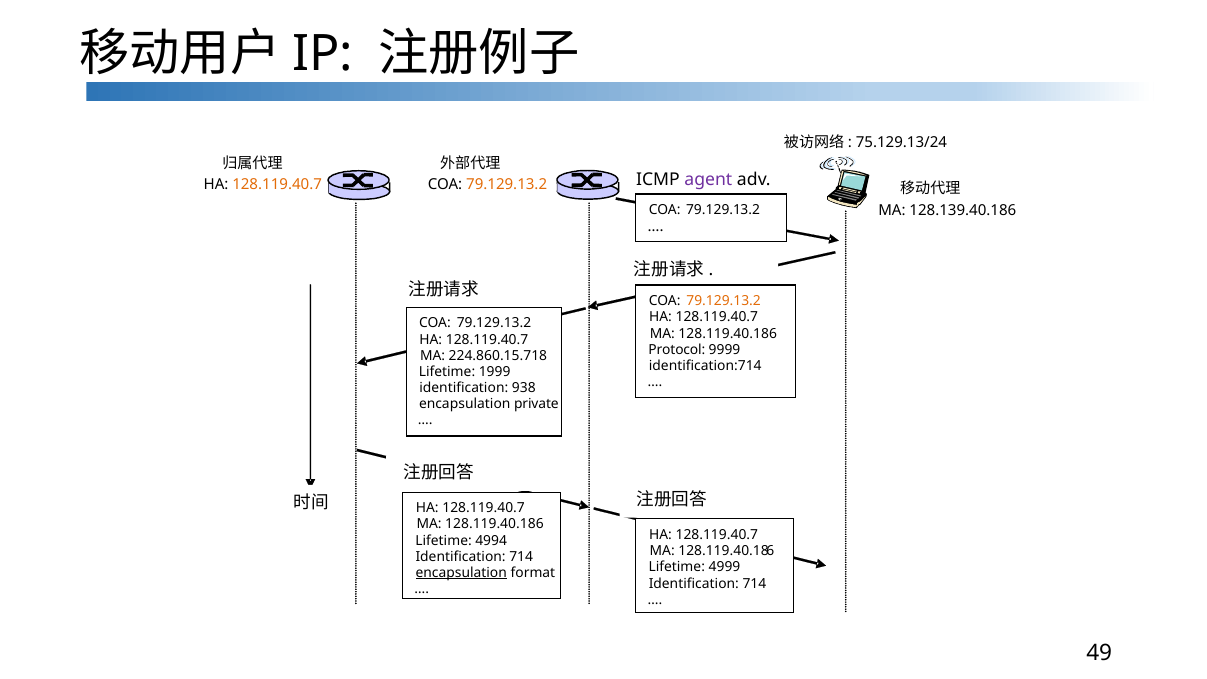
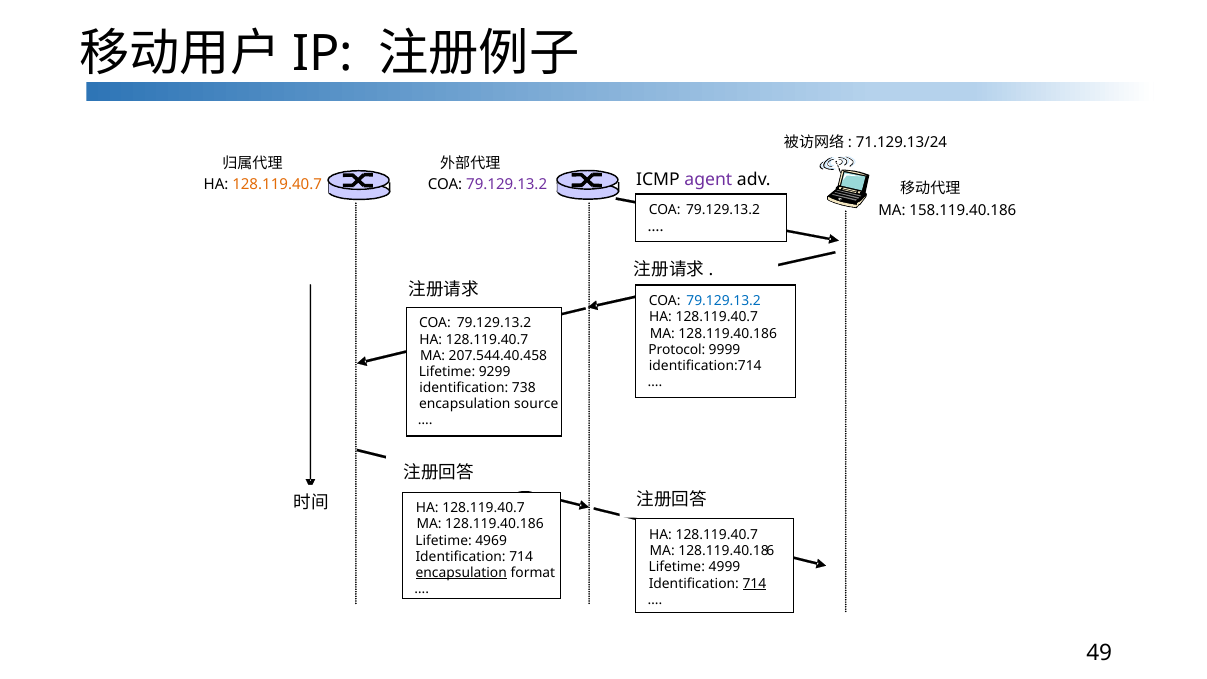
75.129.13/24: 75.129.13/24 -> 71.129.13/24 (901, 143)
79.129.13.2 colour: orange -> purple (507, 185)
128.139.40.186: 128.139.40.186 -> 158.119.40.186 (963, 210)
79.129.13.2 colour: orange -> blue (724, 301)
224.860.15.718: 224.860.15.718 -> 207.544.40.458 (498, 356)
1999: 1999 -> 9299 (495, 372)
938: 938 -> 738 (524, 388)
private: private -> source (536, 404)
4994: 4994 -> 4969 (491, 540)
714 underline: none -> present (754, 583)
